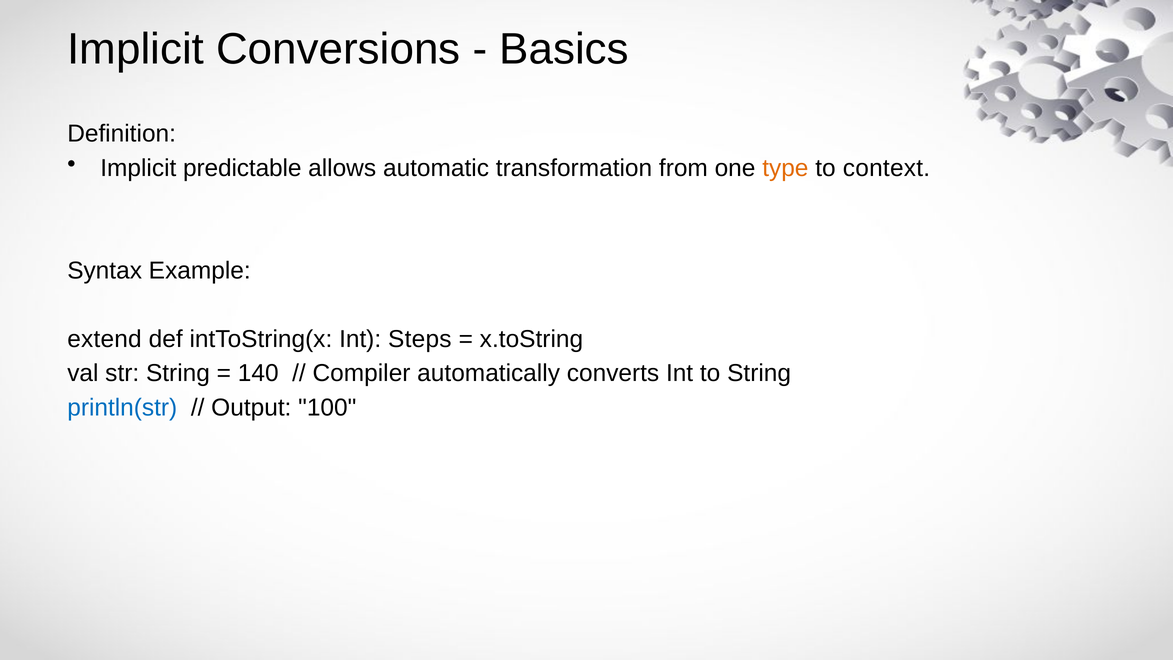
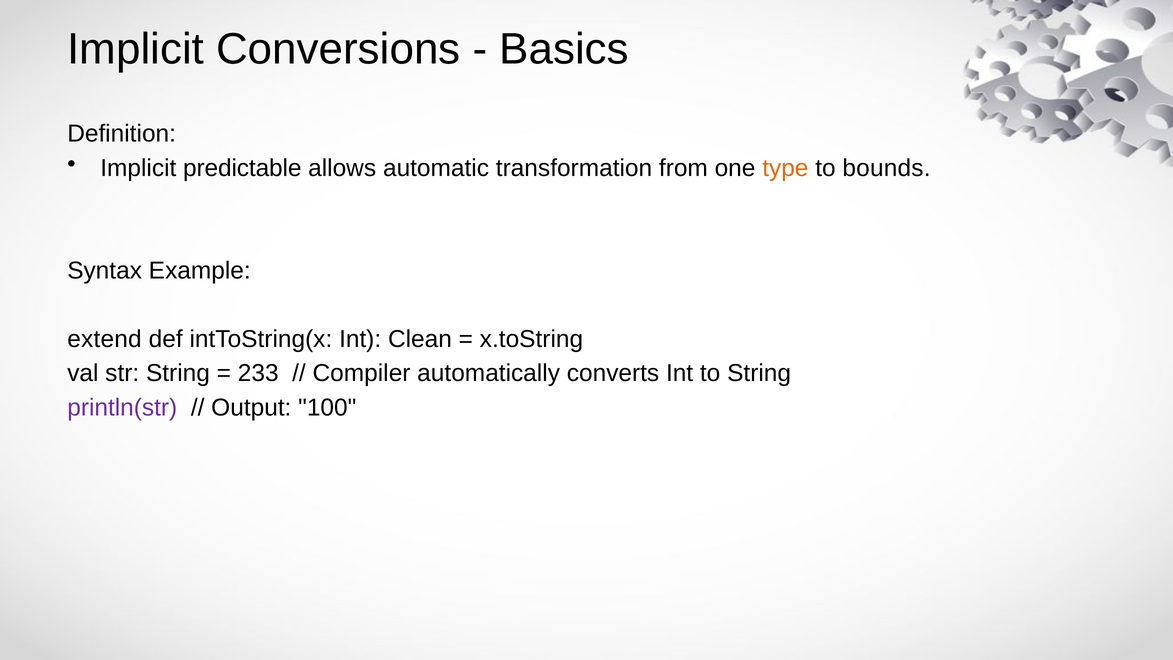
context: context -> bounds (886, 168)
Steps: Steps -> Clean (420, 339)
140: 140 -> 233 (258, 373)
println(str colour: blue -> purple (122, 407)
